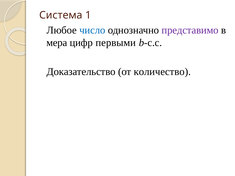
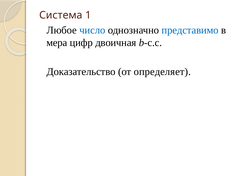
представимо colour: purple -> blue (190, 30)
первыми: первыми -> двоичная (116, 43)
количество: количество -> определяет (162, 72)
